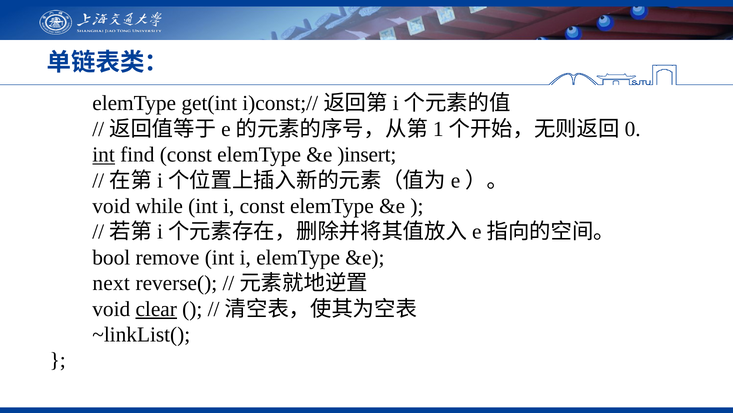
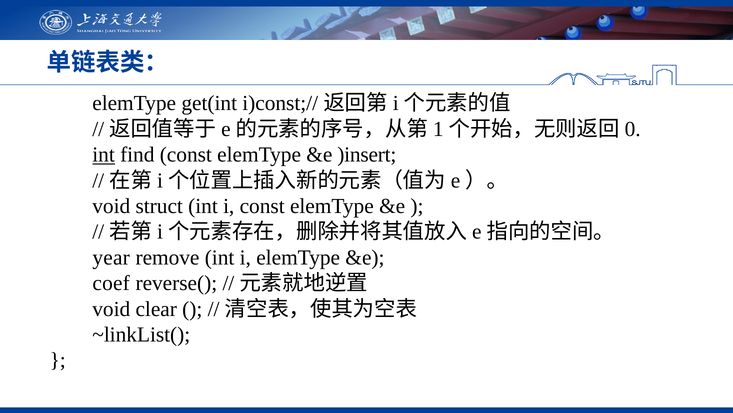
while: while -> struct (159, 206)
bool: bool -> year (111, 257)
next: next -> coef (111, 283)
clear underline: present -> none (156, 308)
